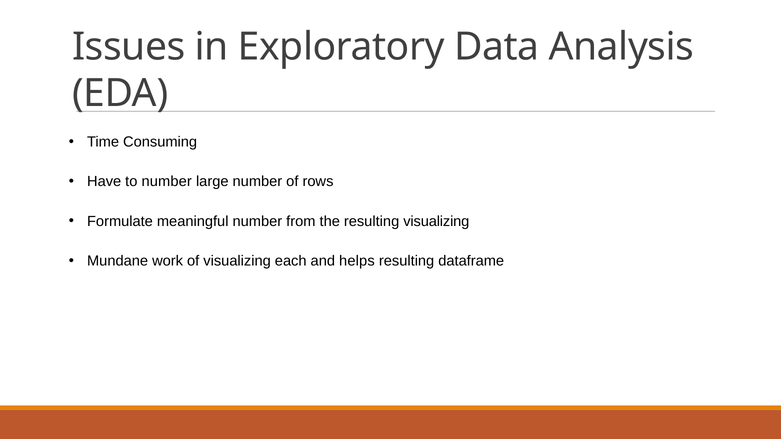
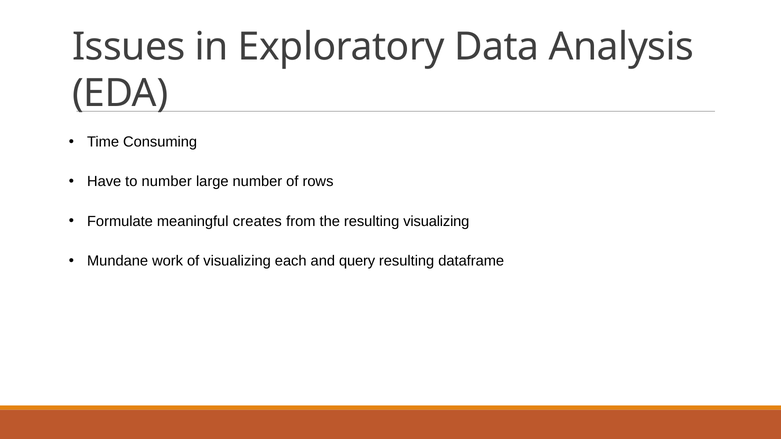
meaningful number: number -> creates (257, 221)
helps: helps -> query (357, 261)
